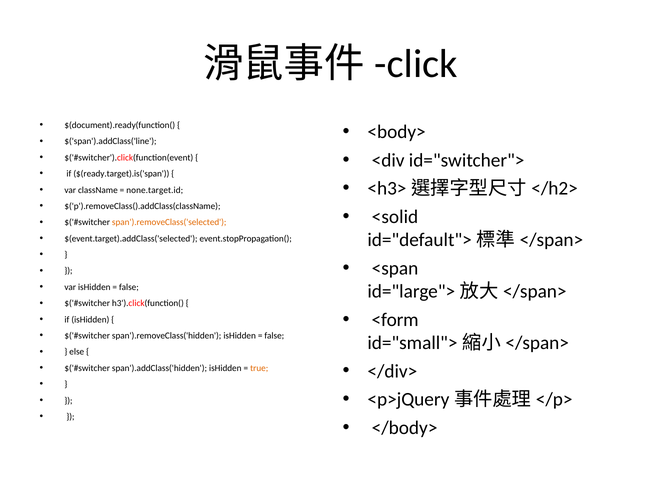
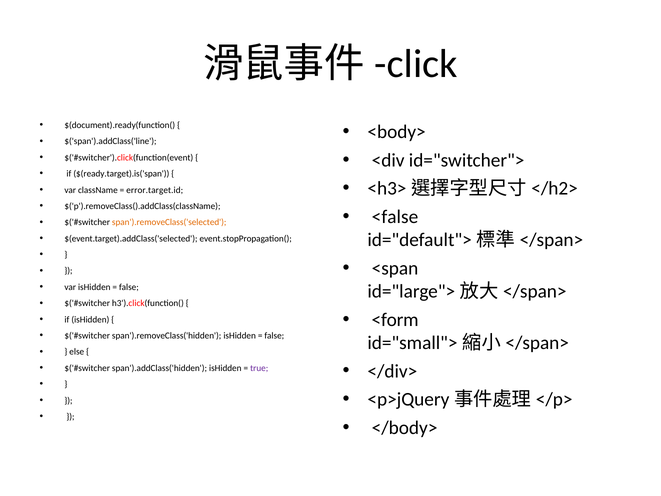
none.target.id: none.target.id -> error.target.id (155, 190)
<solid: <solid -> <false (395, 217)
true colour: orange -> purple (259, 368)
